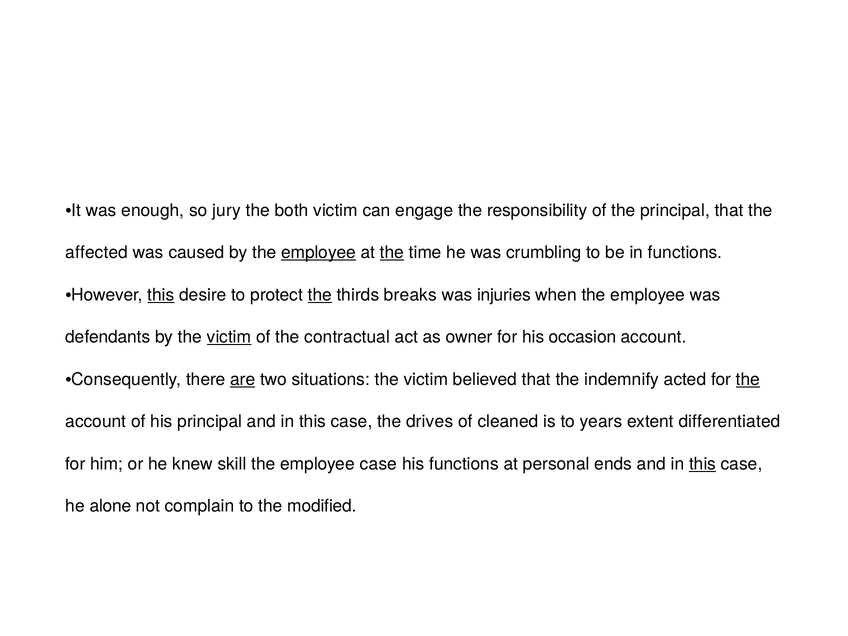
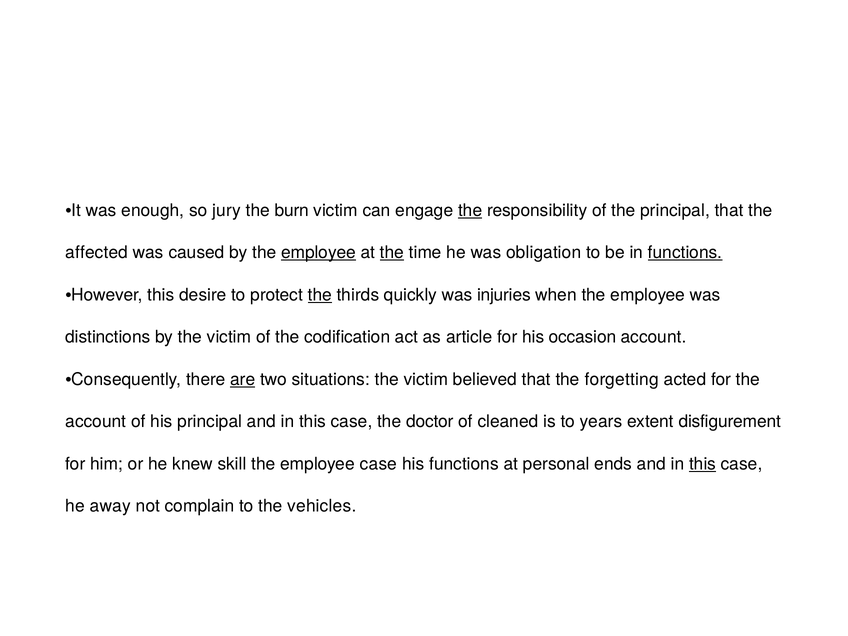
both: both -> burn (292, 210)
the underline: none -> present (470, 210)
crumbling: crumbling -> obligation (544, 253)
functions underline: none -> present (685, 253)
this underline: present -> none (161, 295)
breaks: breaks -> quickly (411, 295)
defendants: defendants -> distinctions (108, 337)
victim underline: present -> none (229, 337)
contractual: contractual -> codification (347, 337)
owner: owner -> article (469, 337)
indemnify: indemnify -> forgetting (622, 379)
the underline: present -> none (748, 379)
drives: drives -> doctor (430, 422)
differentiated: differentiated -> disfigurement (730, 422)
alone: alone -> away (110, 506)
modified: modified -> vehicles (322, 506)
